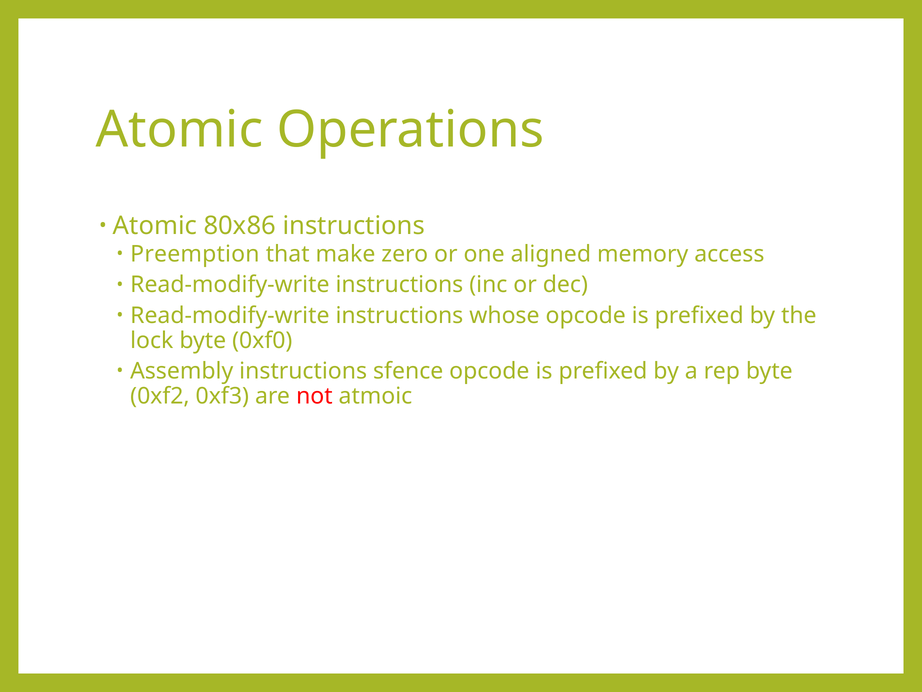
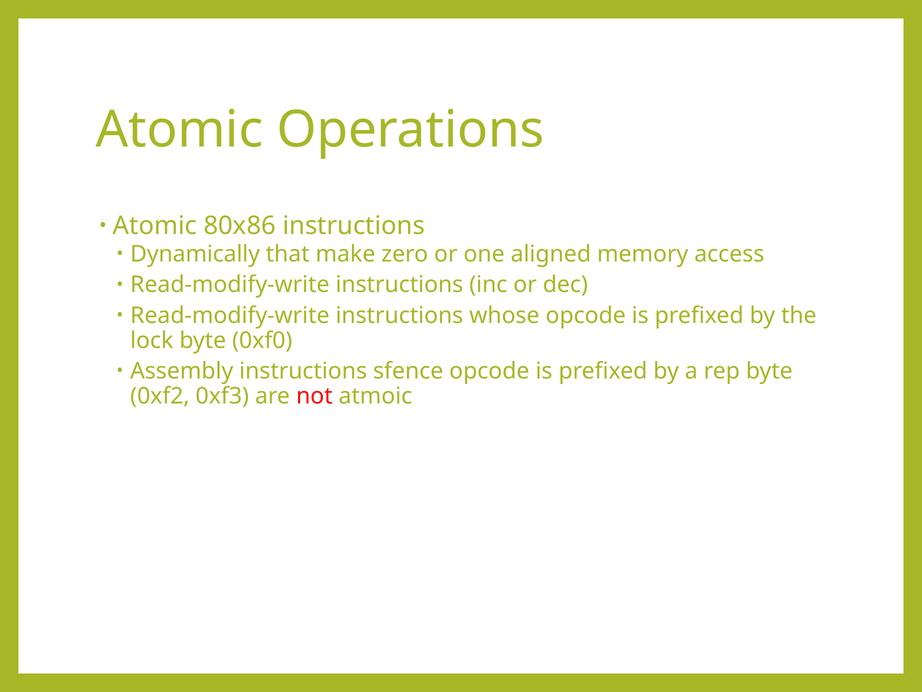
Preemption: Preemption -> Dynamically (195, 254)
